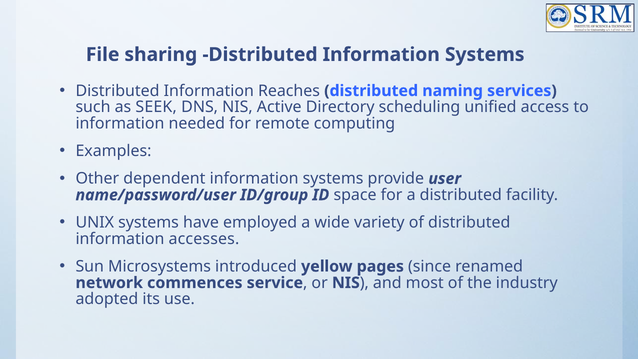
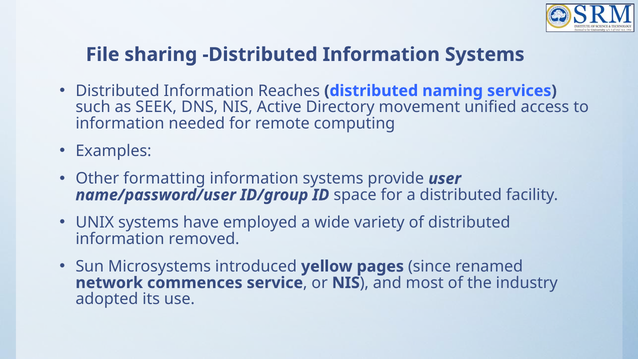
scheduling: scheduling -> movement (419, 107)
dependent: dependent -> formatting (164, 179)
accesses: accesses -> removed (204, 239)
